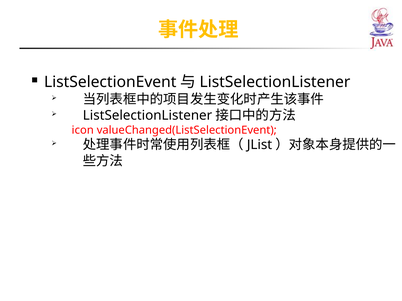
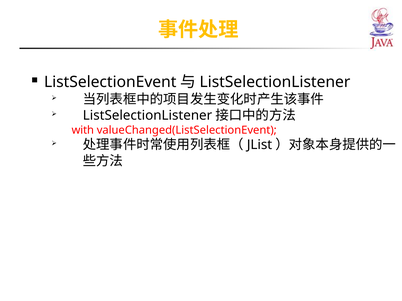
icon: icon -> with (83, 130)
